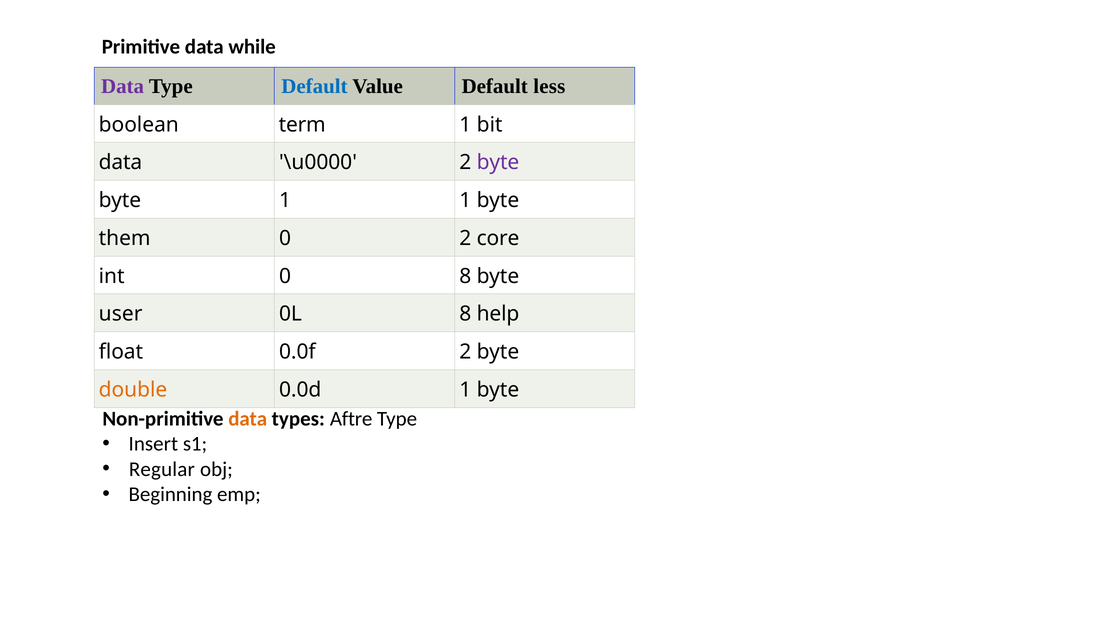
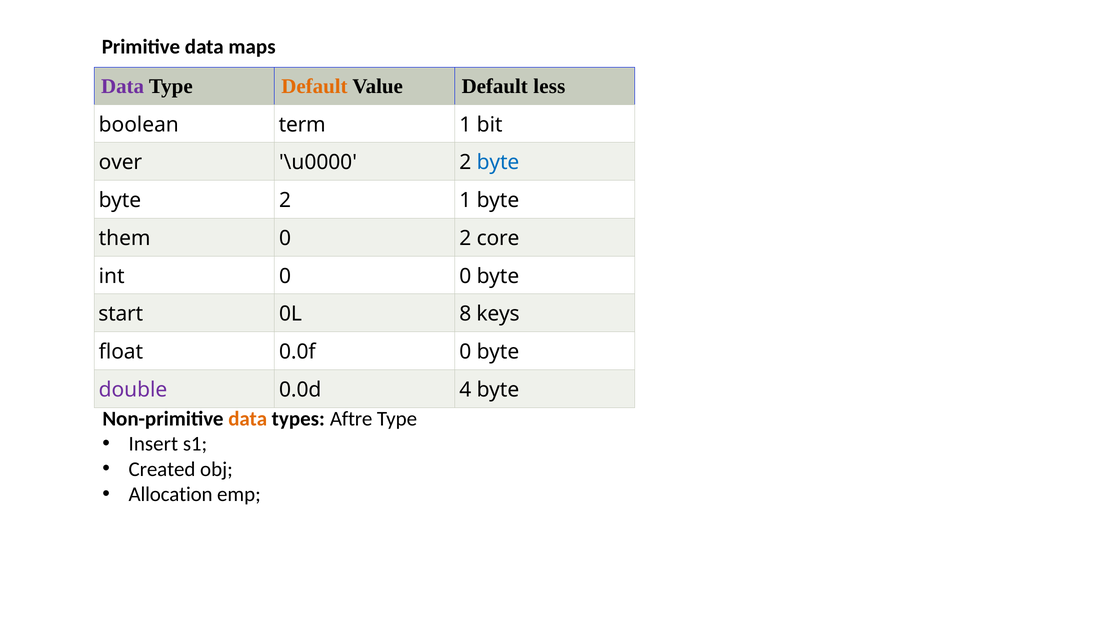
while: while -> maps (252, 47)
Default colour: blue -> orange (314, 86)
data: data -> over (120, 162)
byte colour: purple -> blue (498, 162)
byte 1: 1 -> 2 (285, 200)
0 8: 8 -> 0 (465, 276)
user: user -> start (121, 314)
help: help -> keys (498, 314)
0.0f 2: 2 -> 0 (465, 352)
double colour: orange -> purple (133, 390)
0.0d 1: 1 -> 4 (465, 390)
Regular: Regular -> Created (162, 469)
Beginning: Beginning -> Allocation (171, 494)
